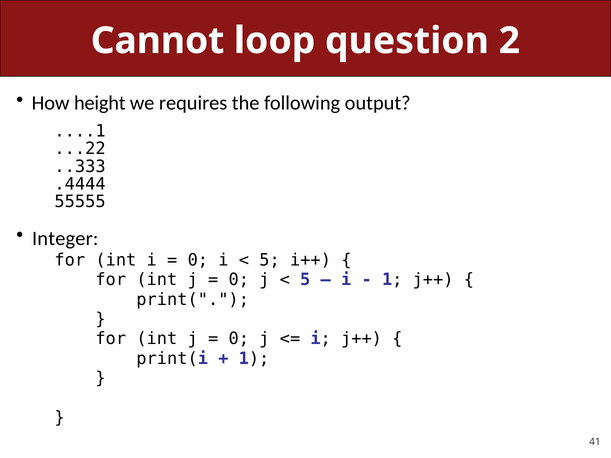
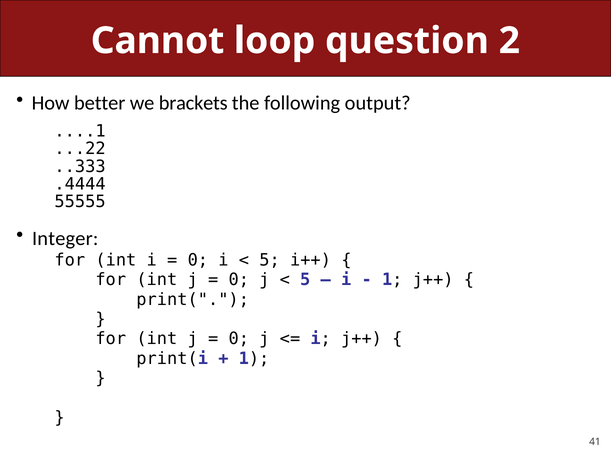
height: height -> better (100, 103)
requires: requires -> brackets (193, 103)
